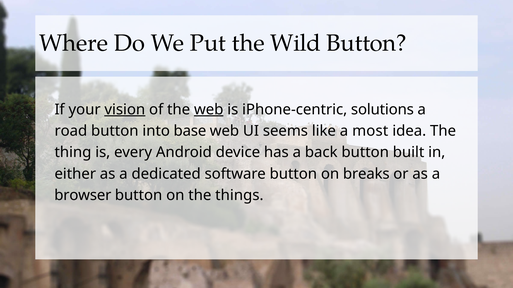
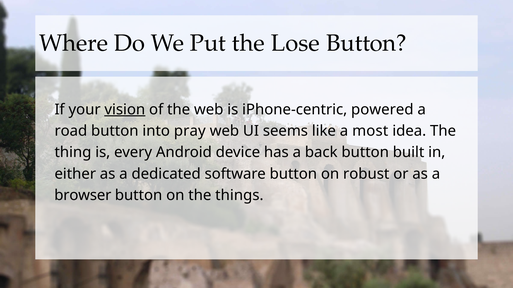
Wild: Wild -> Lose (295, 43)
web underline: present -> none (209, 110)
solutions: solutions -> powered (382, 110)
base: base -> pray (190, 131)
breaks: breaks -> robust (366, 174)
